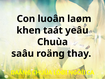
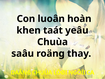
laøm: laøm -> hoàn (79, 19)
